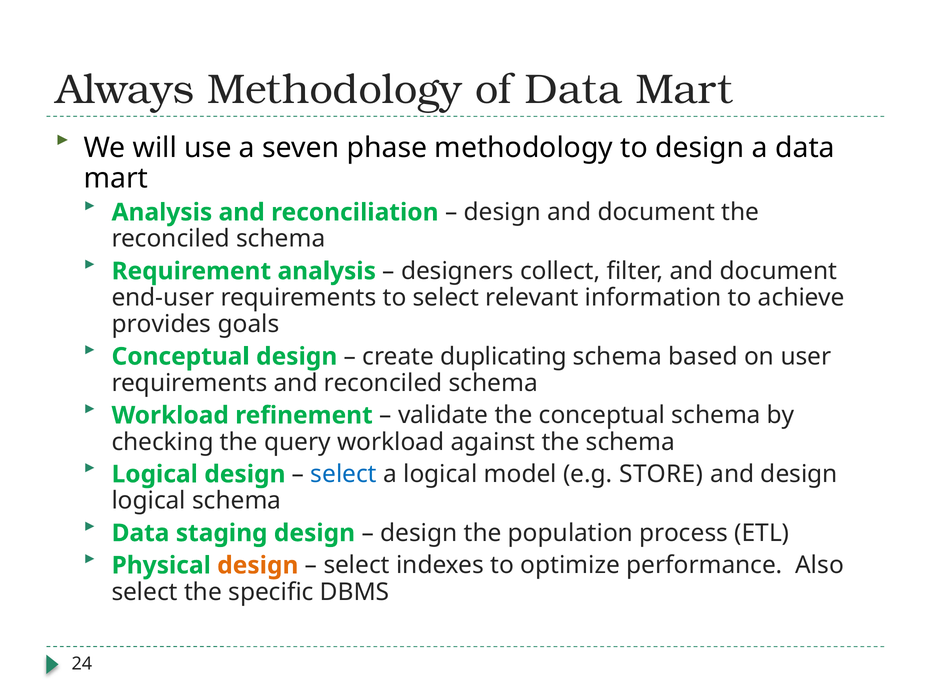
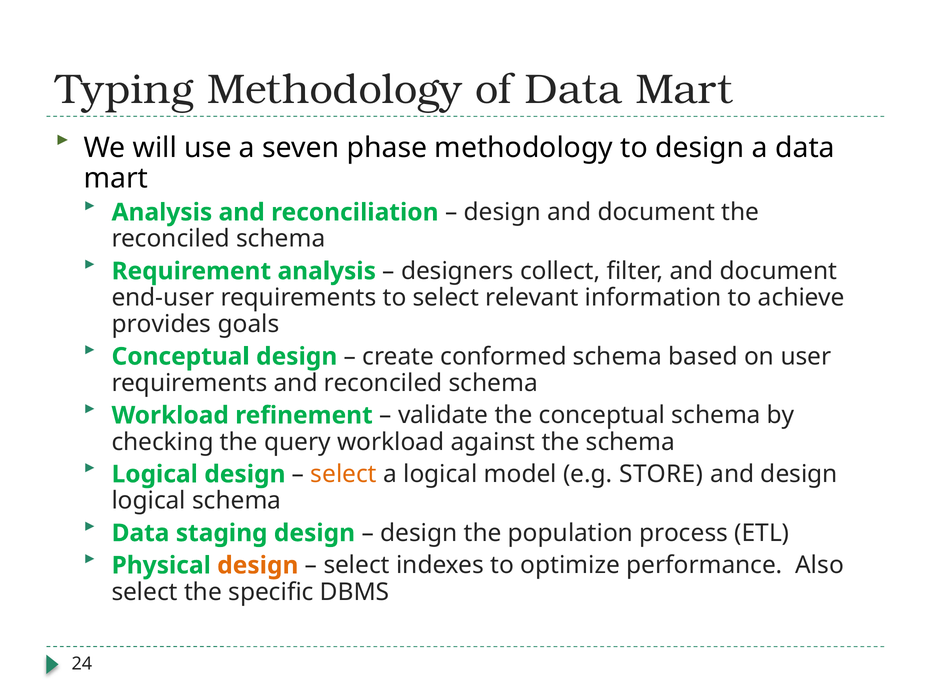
Always: Always -> Typing (125, 90)
duplicating: duplicating -> conformed (504, 357)
select colour: blue -> orange (344, 474)
